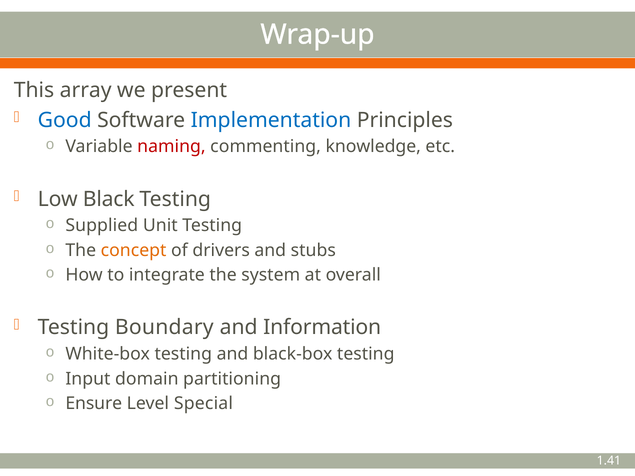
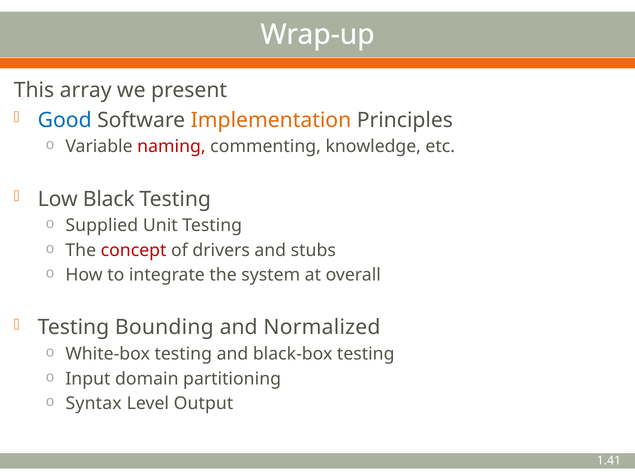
Implementation colour: blue -> orange (271, 120)
concept colour: orange -> red (134, 250)
Boundary: Boundary -> Bounding (164, 328)
Information: Information -> Normalized (322, 328)
Ensure: Ensure -> Syntax (94, 404)
Special: Special -> Output (204, 404)
